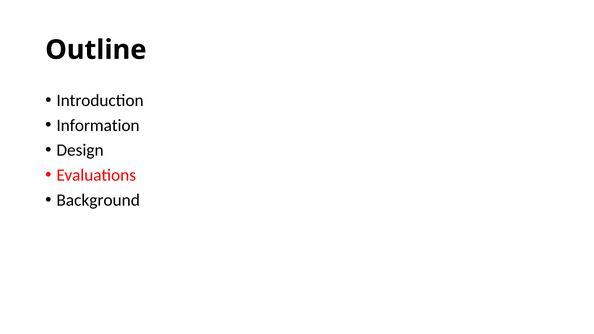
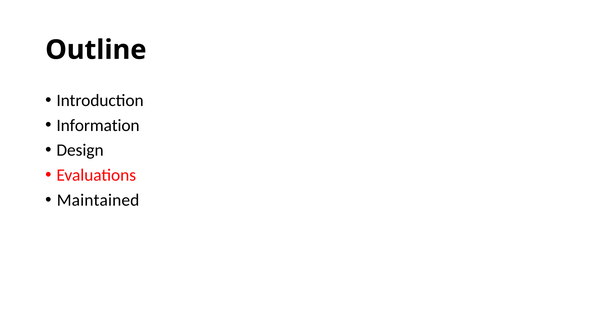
Background: Background -> Maintained (98, 200)
